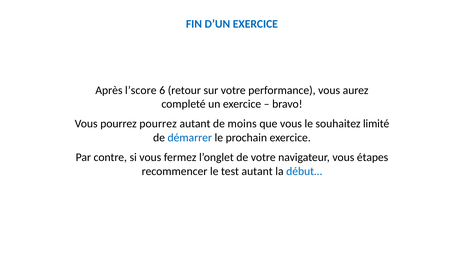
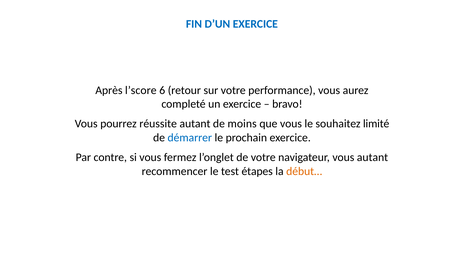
pourrez pourrez: pourrez -> réussite (158, 124)
vous étapes: étapes -> autant (373, 157)
test autant: autant -> étapes (257, 171)
début… colour: blue -> orange (304, 171)
